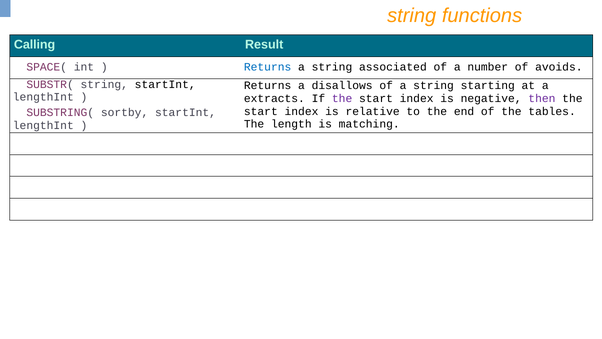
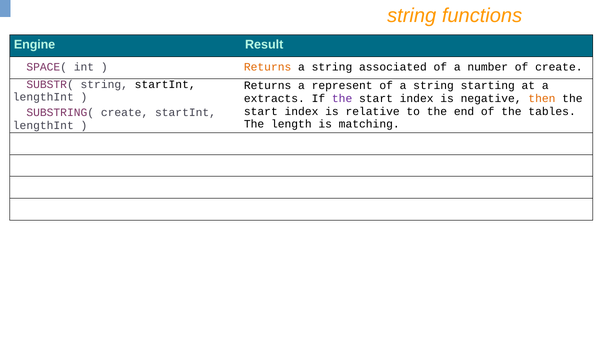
Calling: Calling -> Engine (35, 44)
Returns colour: blue -> orange (268, 67)
of avoids: avoids -> create (559, 67)
disallows: disallows -> represent (342, 86)
then colour: purple -> orange (542, 98)
SUBSTRING( sortby: sortby -> create (125, 113)
